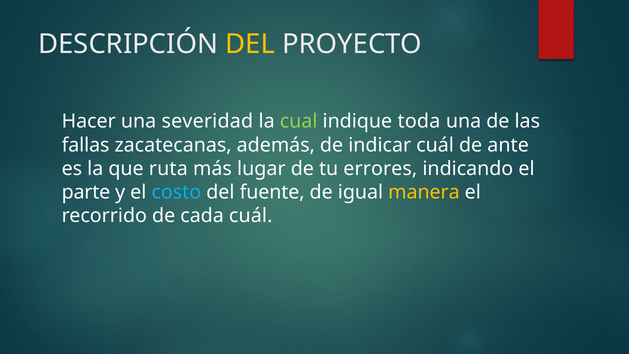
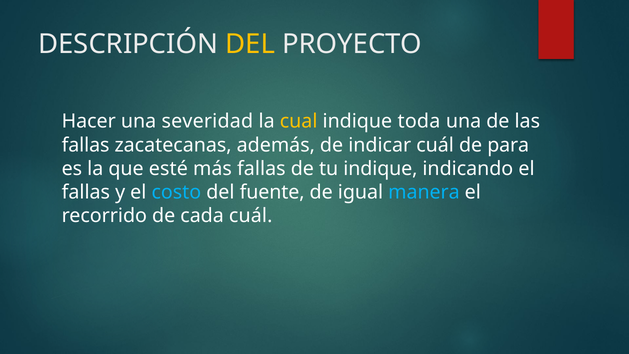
cual colour: light green -> yellow (299, 121)
ante: ante -> para (508, 145)
ruta: ruta -> esté (168, 169)
más lugar: lugar -> fallas (261, 169)
tu errores: errores -> indique (380, 169)
parte: parte -> fallas (86, 192)
manera colour: yellow -> light blue (424, 192)
